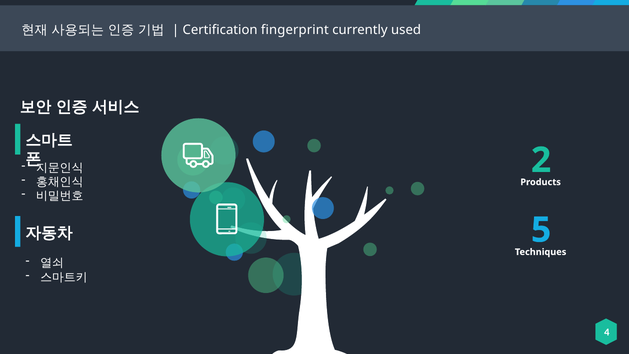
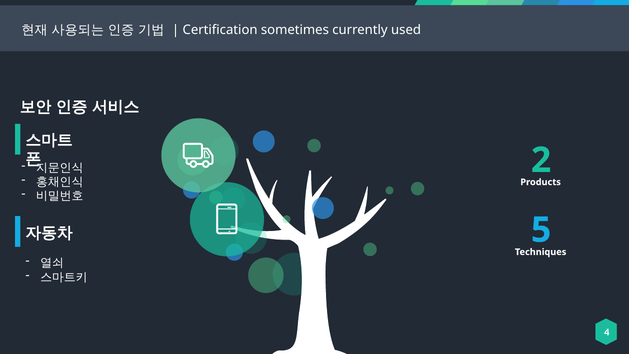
fingerprint: fingerprint -> sometimes (295, 30)
